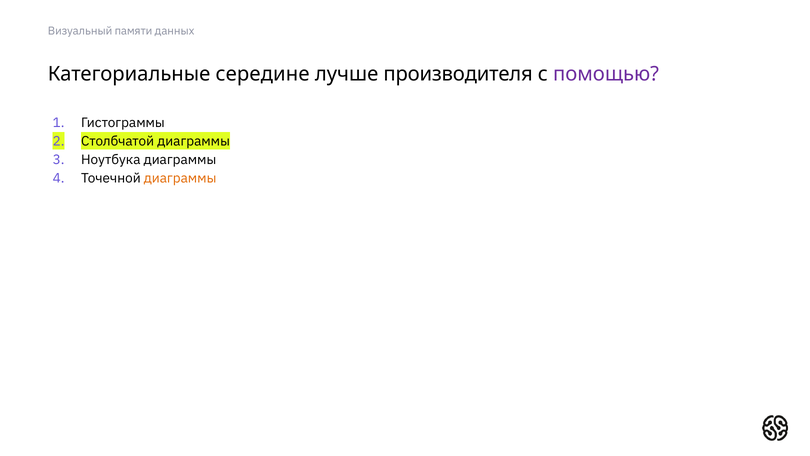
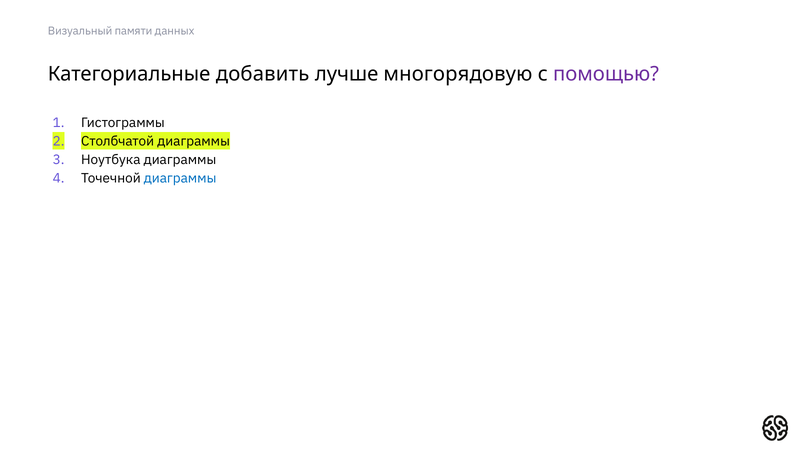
середине: середине -> добавить (263, 74)
производителя: производителя -> многорядовую (458, 74)
диаграммы colour: orange -> blue (180, 178)
